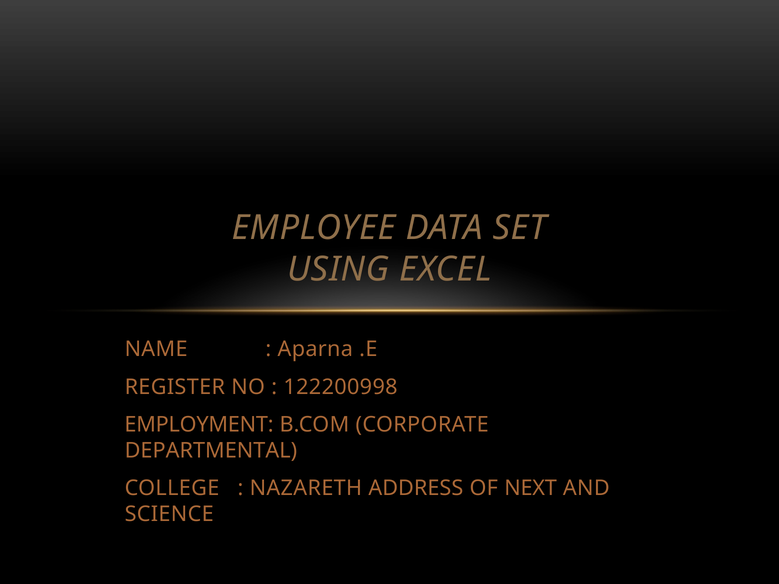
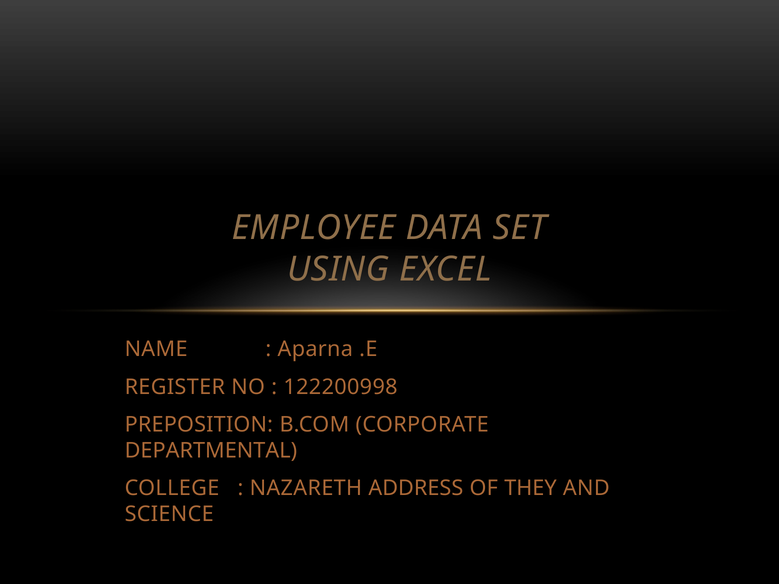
EMPLOYMENT: EMPLOYMENT -> PREPOSITION (199, 425)
NEXT: NEXT -> THEY (530, 488)
